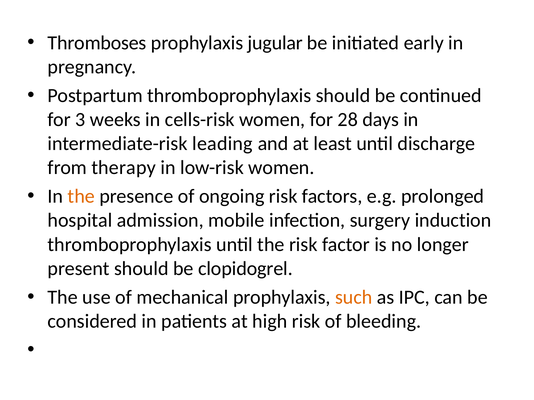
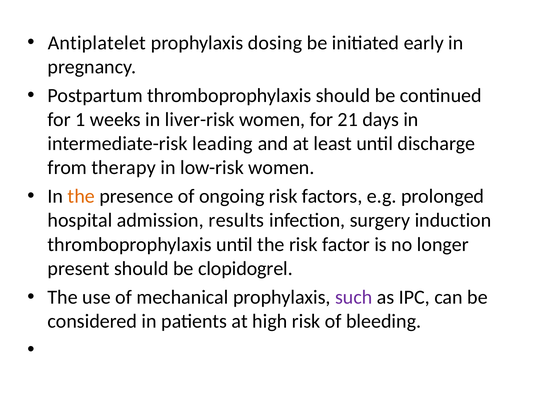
Thromboses: Thromboses -> Antiplatelet (97, 43)
jugular: jugular -> dosing (275, 43)
3: 3 -> 1 (80, 120)
cells-risk: cells-risk -> liver-risk (200, 120)
28: 28 -> 21 (348, 120)
mobile: mobile -> results (236, 221)
such colour: orange -> purple (354, 298)
